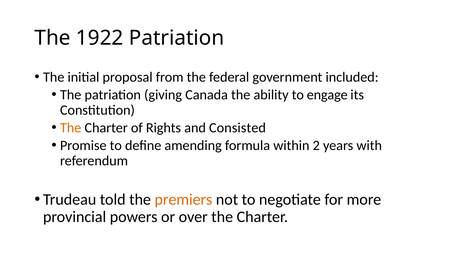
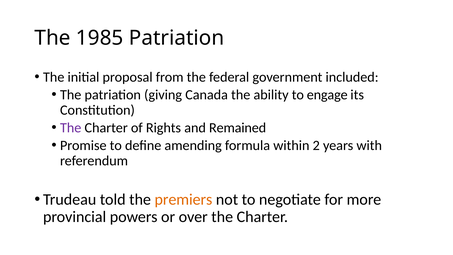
1922: 1922 -> 1985 (100, 38)
The colour: orange -> purple (71, 128)
Consisted: Consisted -> Remained (238, 128)
